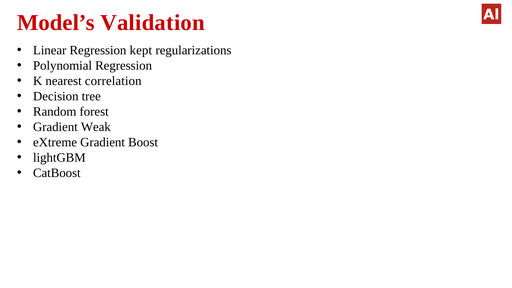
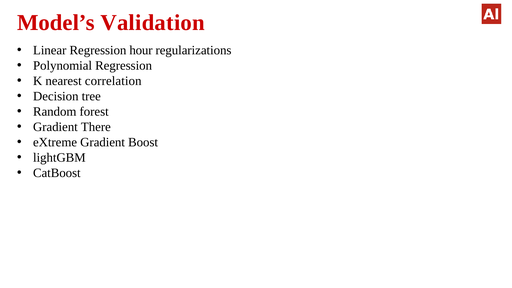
kept: kept -> hour (141, 50)
Weak: Weak -> There (96, 127)
